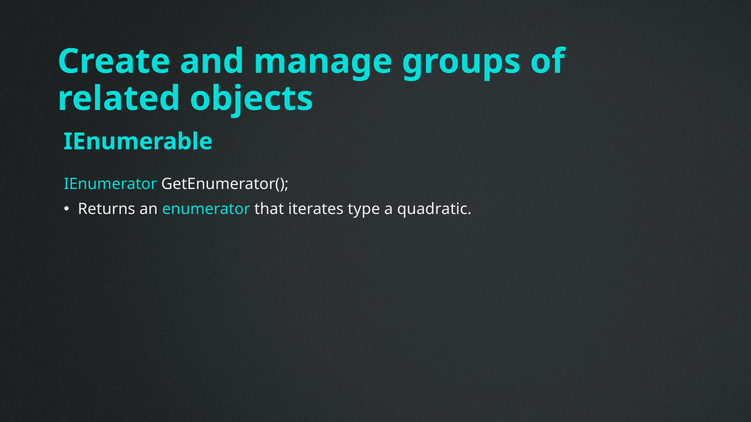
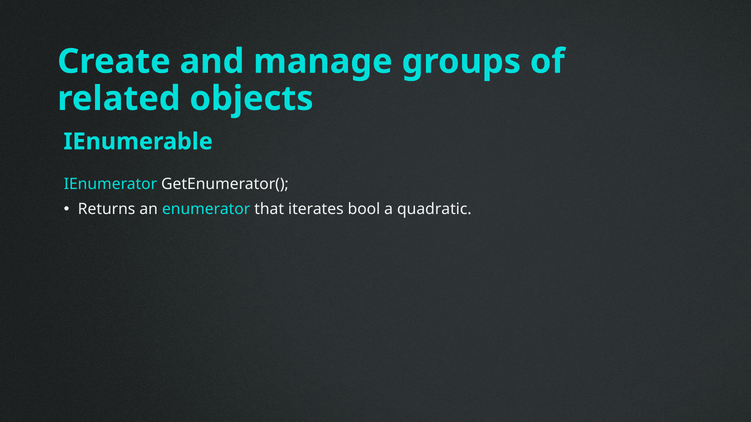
type: type -> bool (364, 209)
